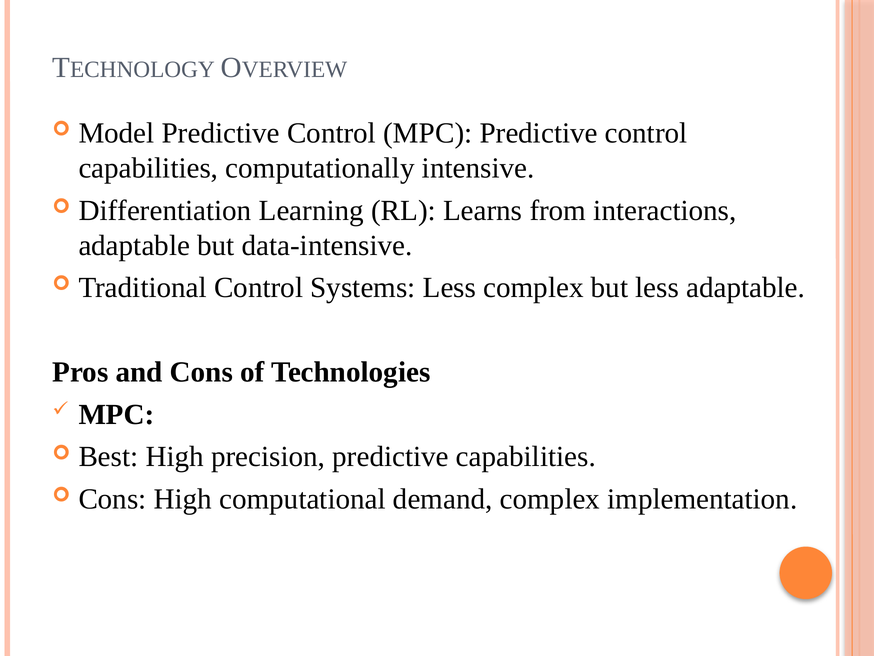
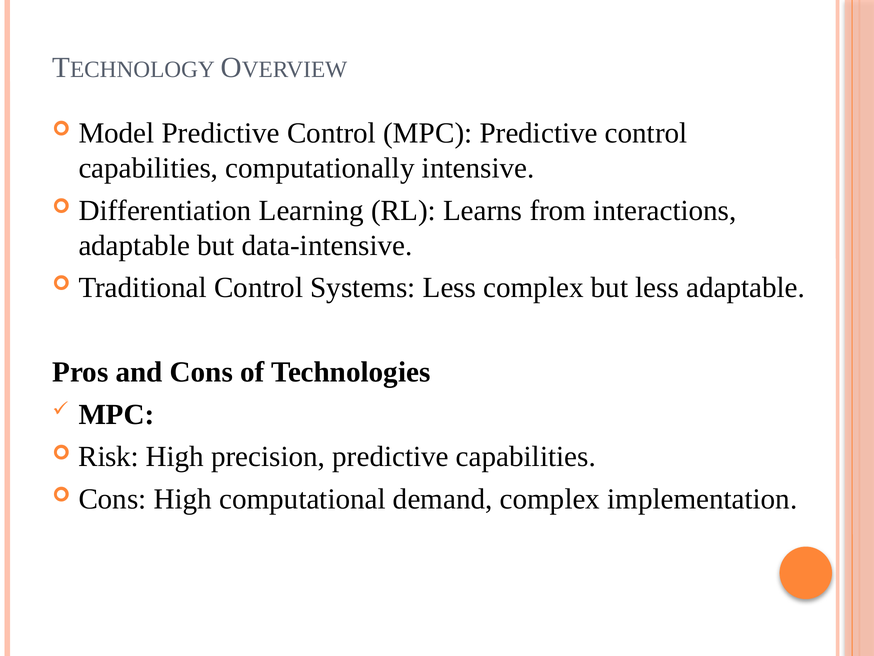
Best: Best -> Risk (109, 457)
